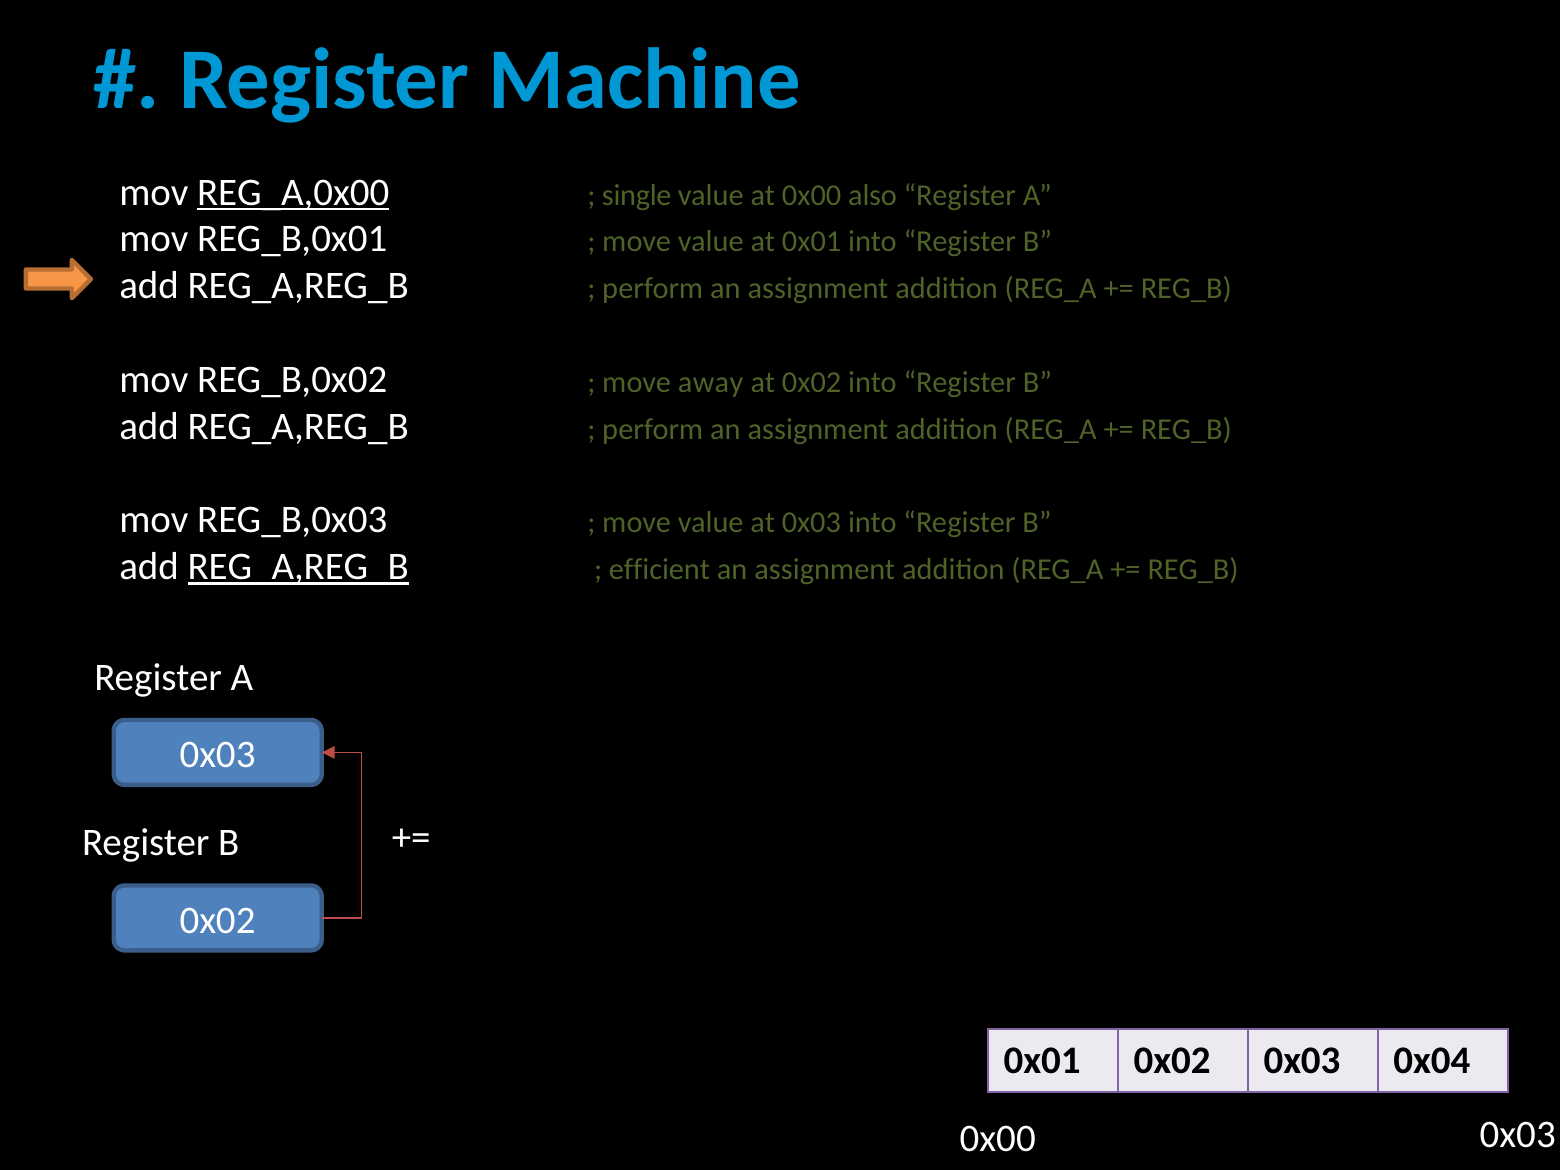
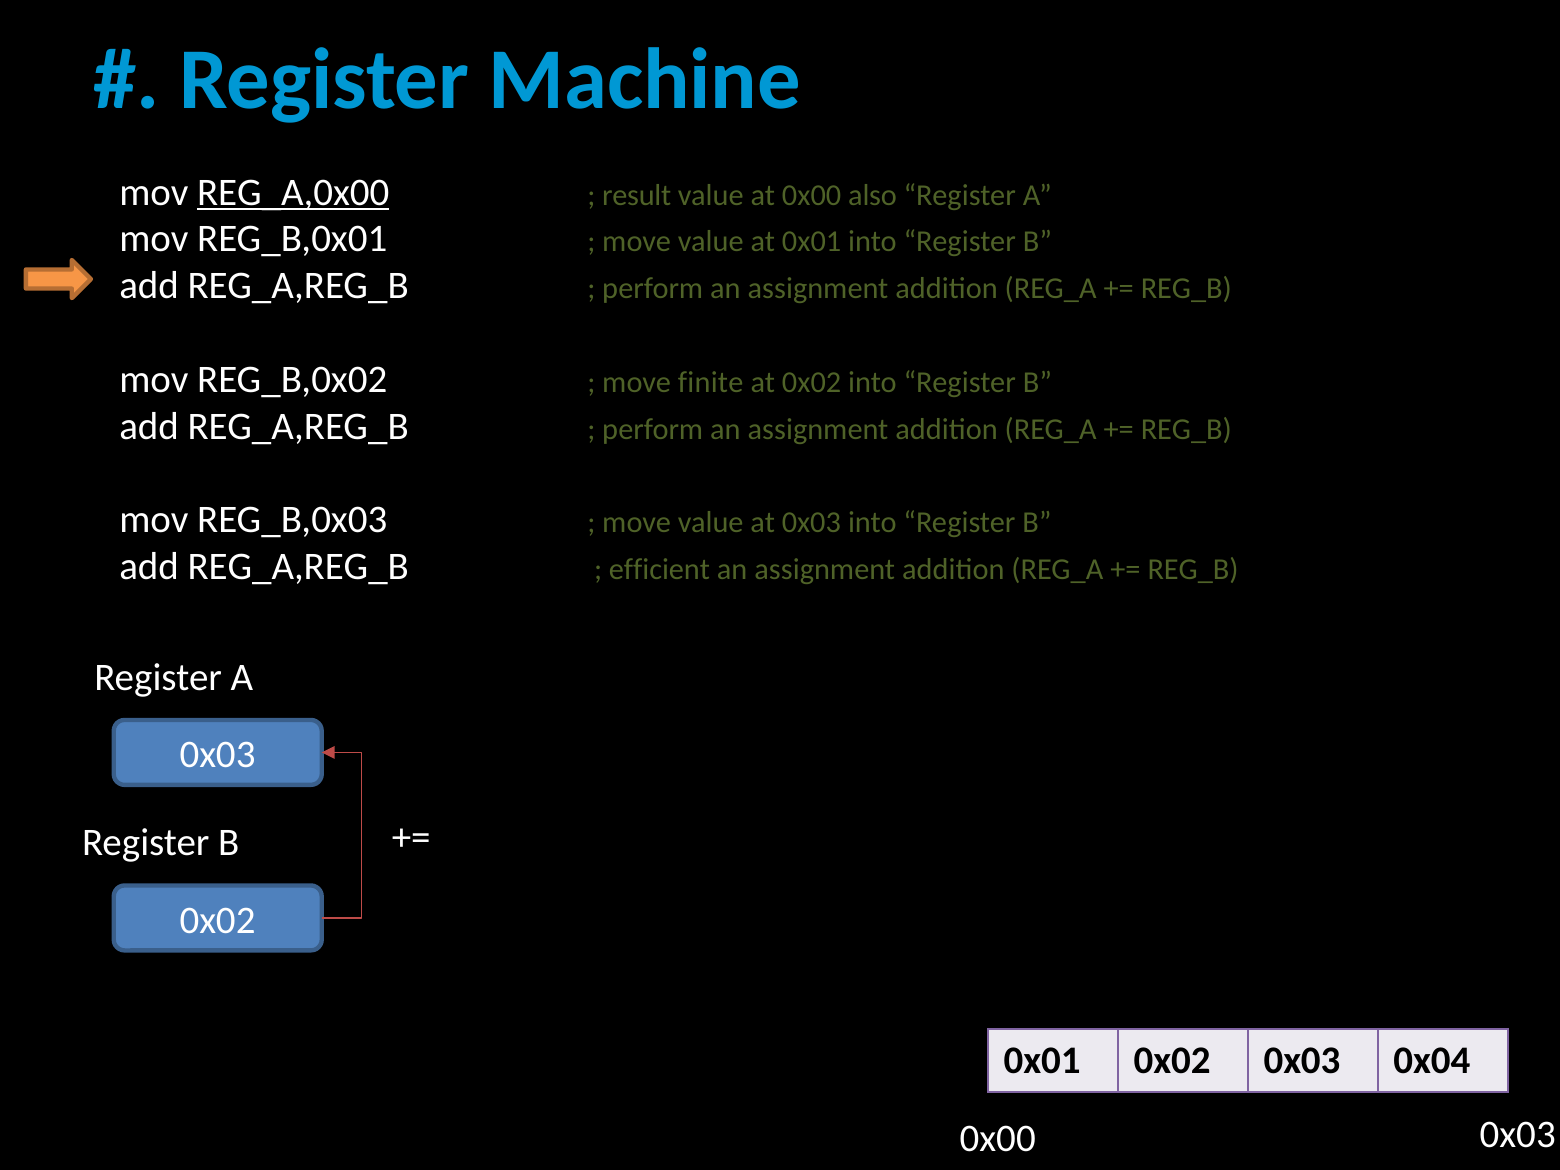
single: single -> result (637, 195)
away: away -> finite (711, 382)
REG_A,REG_B underline: present -> none (298, 567)
